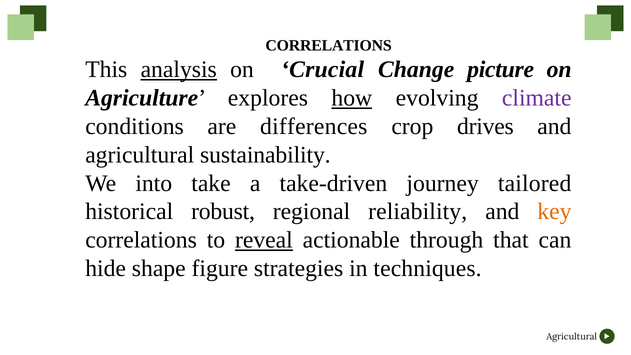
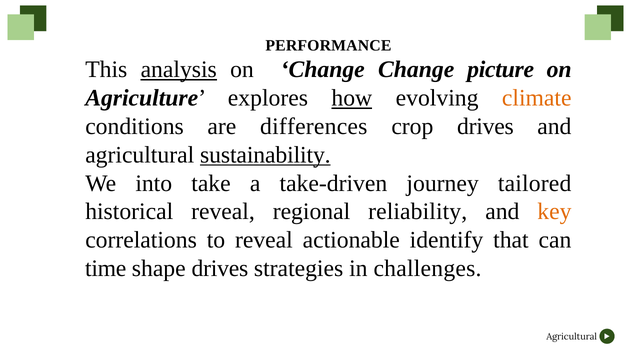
CORRELATIONS: CORRELATIONS -> PERFORMANCE (328, 45)
on Crucial: Crucial -> Change (323, 70)
climate colour: purple -> orange (537, 98)
sustainability underline: none -> present (265, 155)
historical robust: robust -> reveal (223, 212)
reveal underline: present -> none (264, 240)
through: through -> identify (447, 240)
hide: hide -> time (106, 268)
shape figure: figure -> drives (220, 268)
techniques: techniques -> challenges (428, 268)
